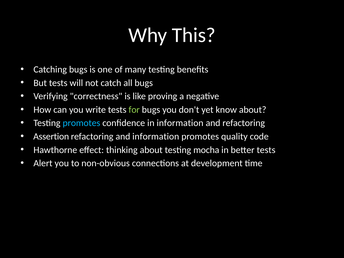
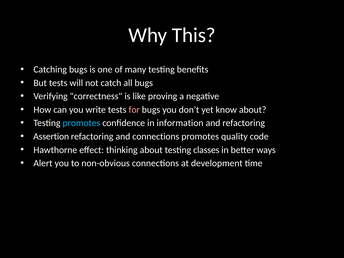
for colour: light green -> pink (134, 110)
and information: information -> connections (156, 136)
mocha: mocha -> classes (206, 150)
better tests: tests -> ways (266, 150)
